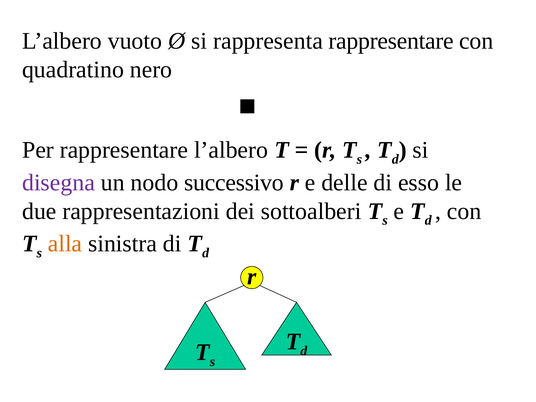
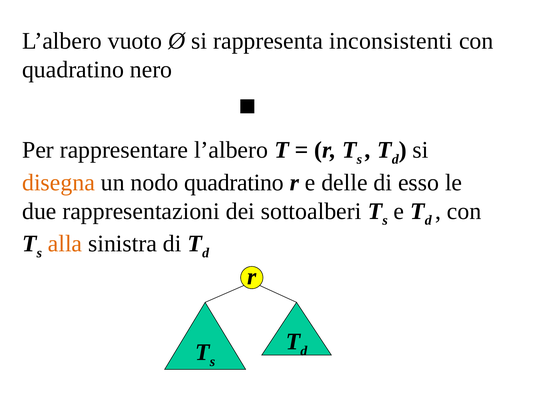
rappresenta rappresentare: rappresentare -> inconsistenti (391, 41)
disegna colour: purple -> orange (59, 183)
nodo successivo: successivo -> quadratino (234, 183)
